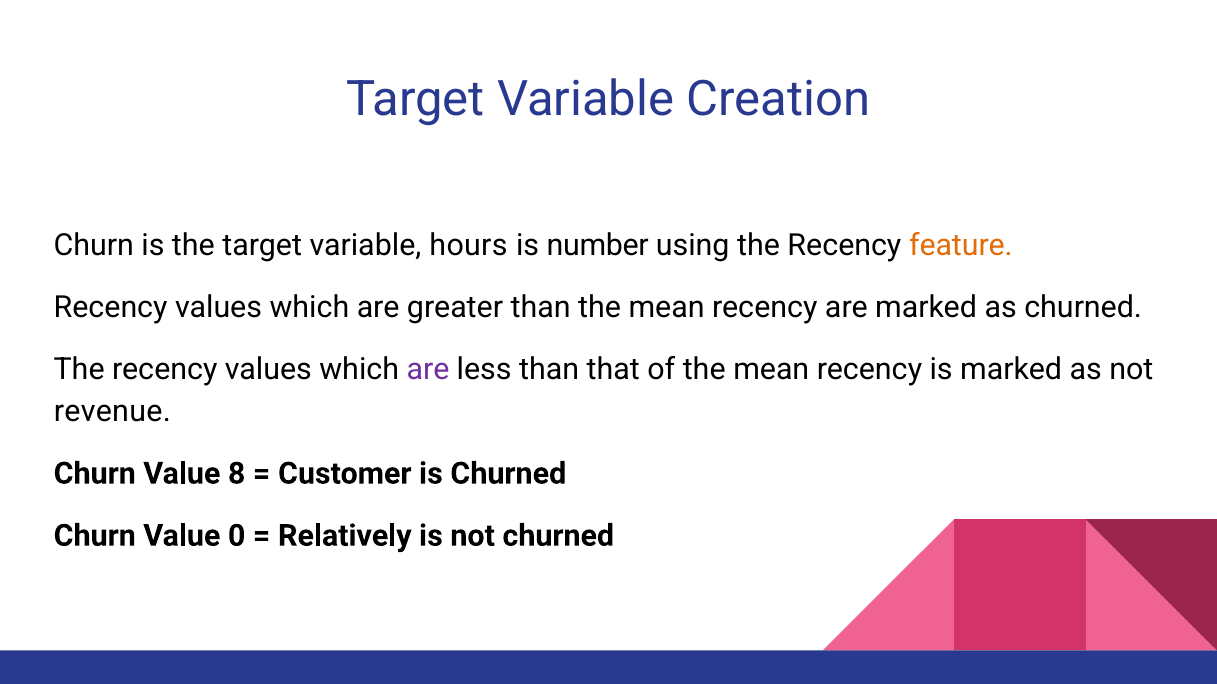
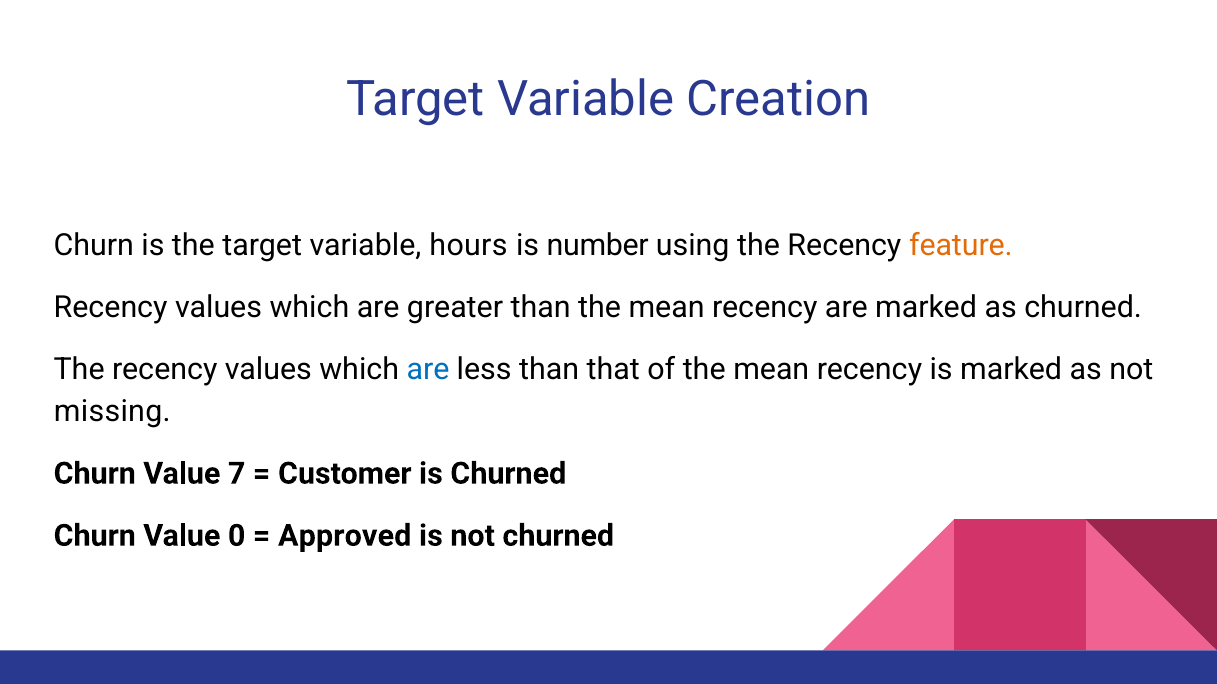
are colour: purple -> blue (428, 370)
revenue: revenue -> missing (112, 412)
8: 8 -> 7 (237, 474)
Relatively: Relatively -> Approved (345, 536)
